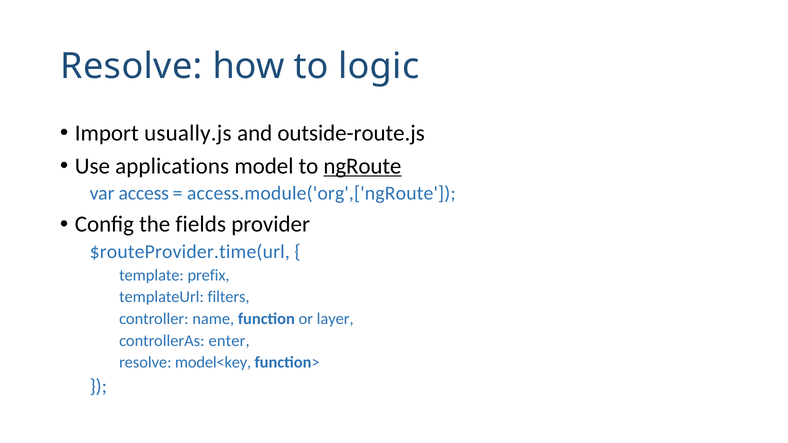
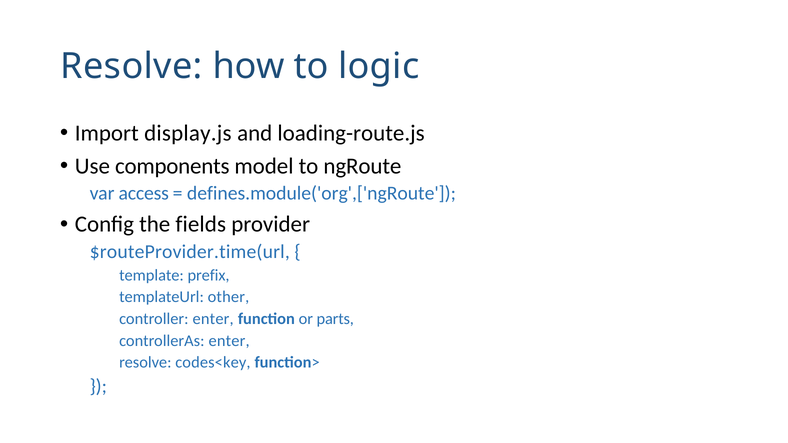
usually.js: usually.js -> display.js (188, 133)
outside-route.js: outside-route.js -> loading-route.js (351, 133)
applications: applications -> components (172, 166)
ngRoute underline: present -> none (362, 166)
access.module('org',['ngRoute: access.module('org',['ngRoute -> defines.module('org',['ngRoute (321, 193)
filters: filters -> other (228, 297)
controller name: name -> enter (213, 319)
layer: layer -> parts (335, 319)
model<key: model<key -> codes<key (213, 363)
